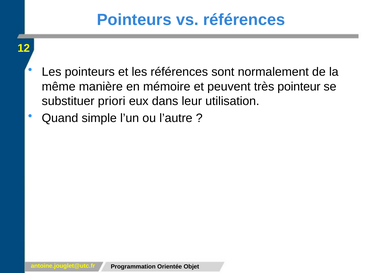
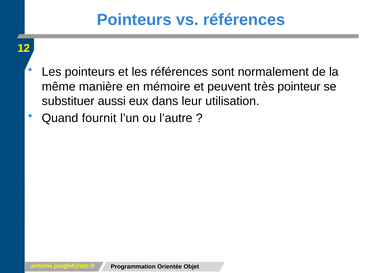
priori: priori -> aussi (112, 101)
simple: simple -> fournit (99, 118)
